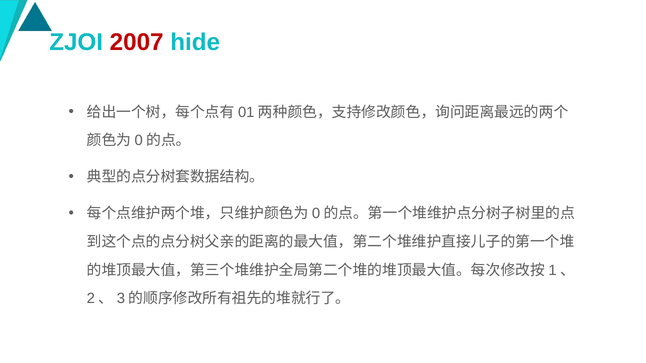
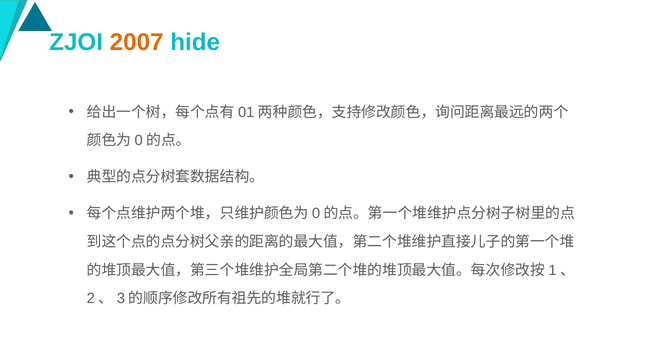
2007 colour: red -> orange (137, 42)
